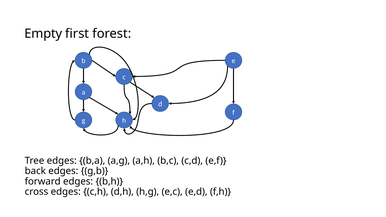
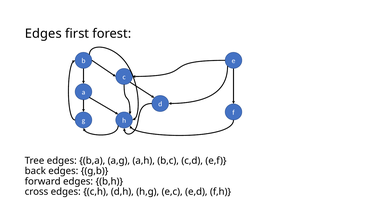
Empty: Empty -> Edges (43, 34)
